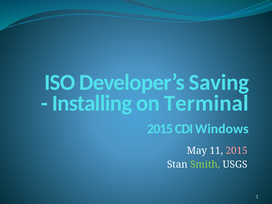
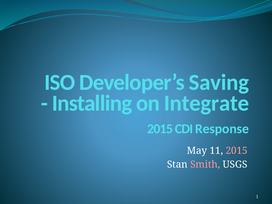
Terminal: Terminal -> Integrate (206, 103)
Windows: Windows -> Response (222, 129)
Smith colour: light green -> pink (205, 165)
